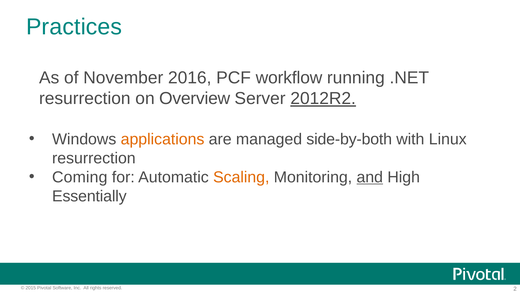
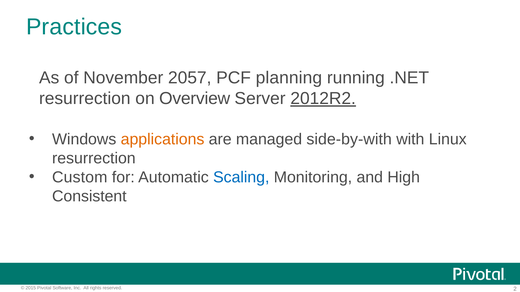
2016: 2016 -> 2057 (190, 78)
workflow: workflow -> planning (289, 78)
side-by-both: side-by-both -> side-by-with (349, 139)
Coming: Coming -> Custom (80, 177)
Scaling colour: orange -> blue (241, 177)
and underline: present -> none (370, 177)
Essentially: Essentially -> Consistent (89, 197)
